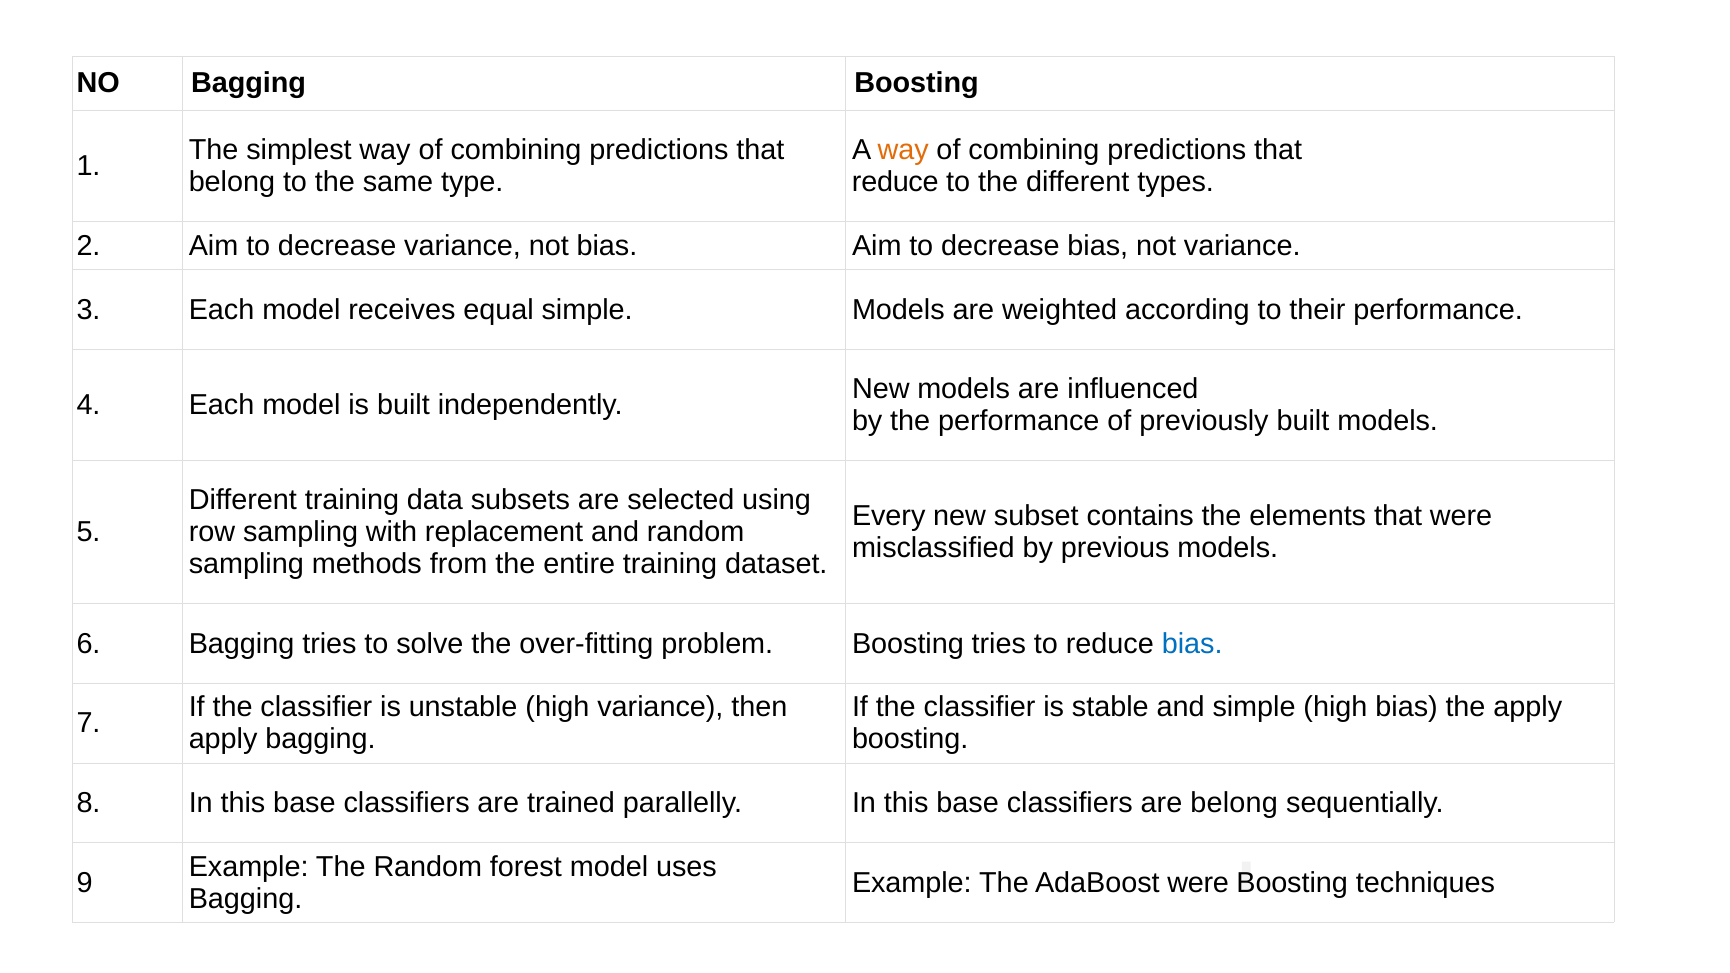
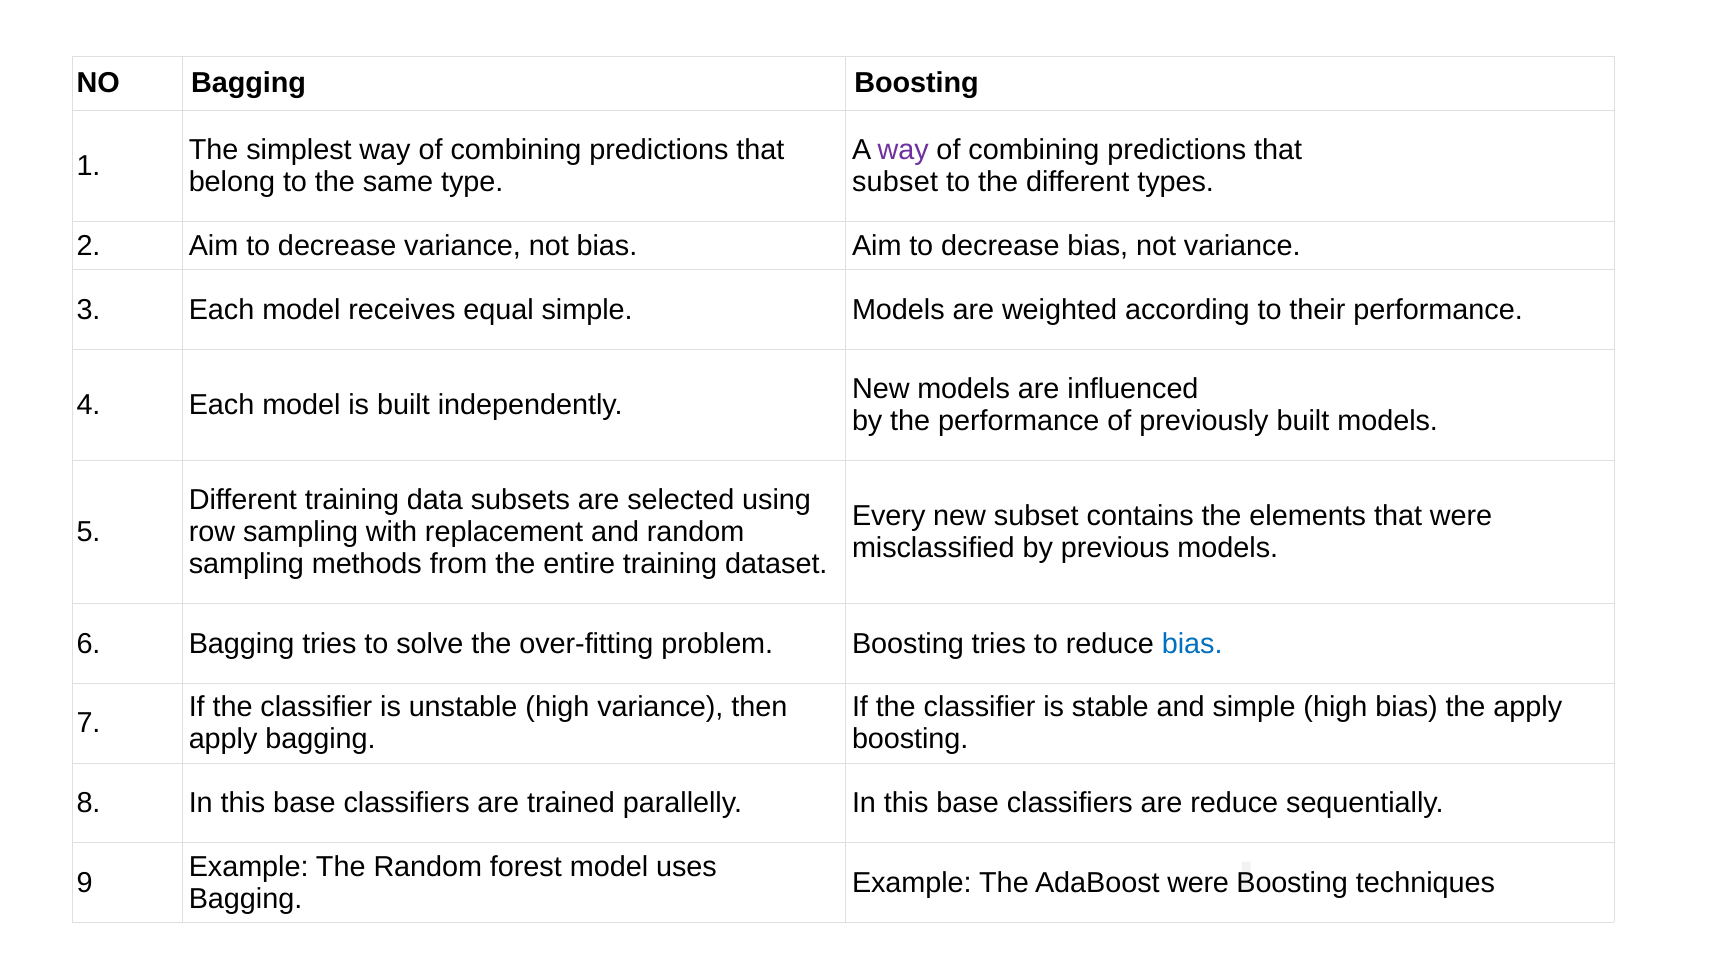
way colour: orange -> purple (903, 150)
reduce: reduce -> subset (895, 182)
are belong: belong -> reduce (1234, 803)
